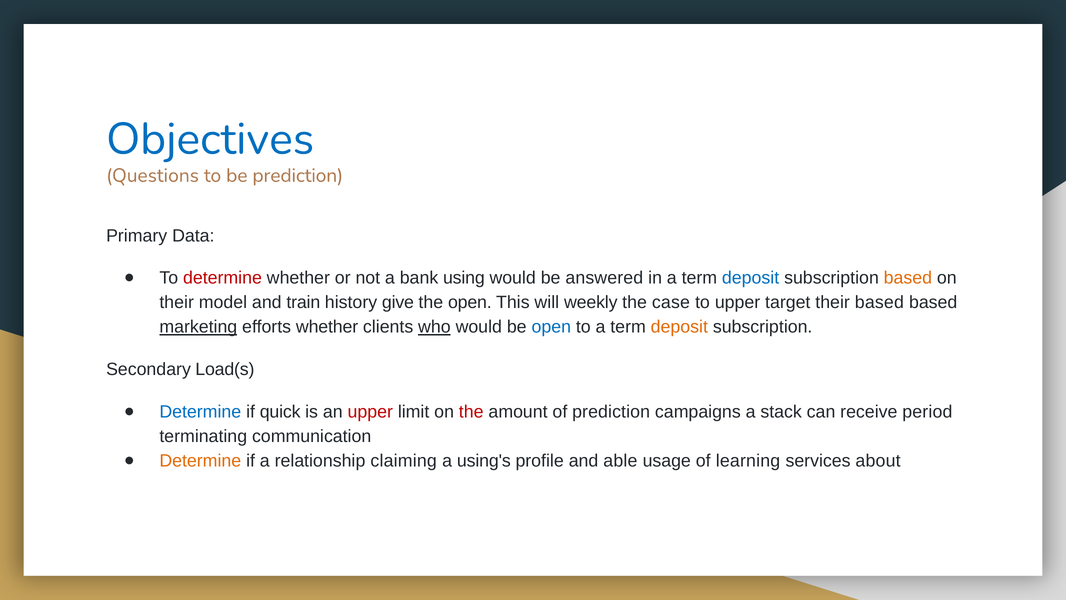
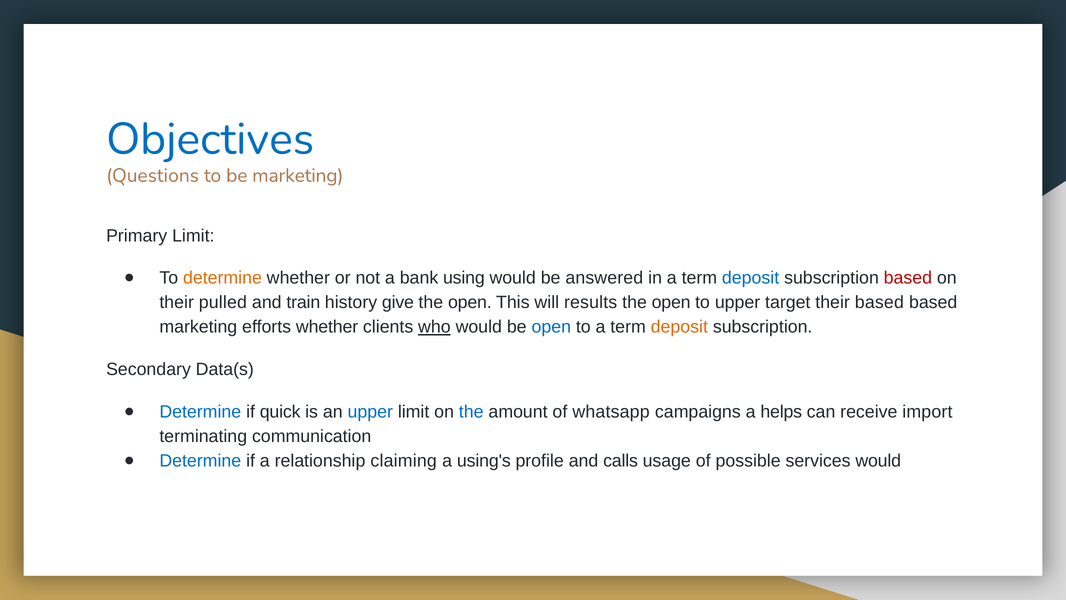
be prediction: prediction -> marketing (298, 175)
Primary Data: Data -> Limit (193, 236)
determine colour: red -> orange (222, 278)
based colour: orange -> red (908, 278)
model: model -> pulled (223, 302)
weekly: weekly -> results (591, 302)
case: case -> open (671, 302)
marketing underline: present -> none (198, 327)
Load(s: Load(s -> Data(s (225, 369)
upper colour: red -> blue (370, 411)
the colour: red -> blue (471, 411)
of prediction: prediction -> whatsapp (611, 411)
stack: stack -> helps (781, 411)
period: period -> import (927, 411)
Determine colour: orange -> blue (200, 460)
able: able -> calls (621, 460)
learning: learning -> possible (748, 460)
services about: about -> would (878, 460)
